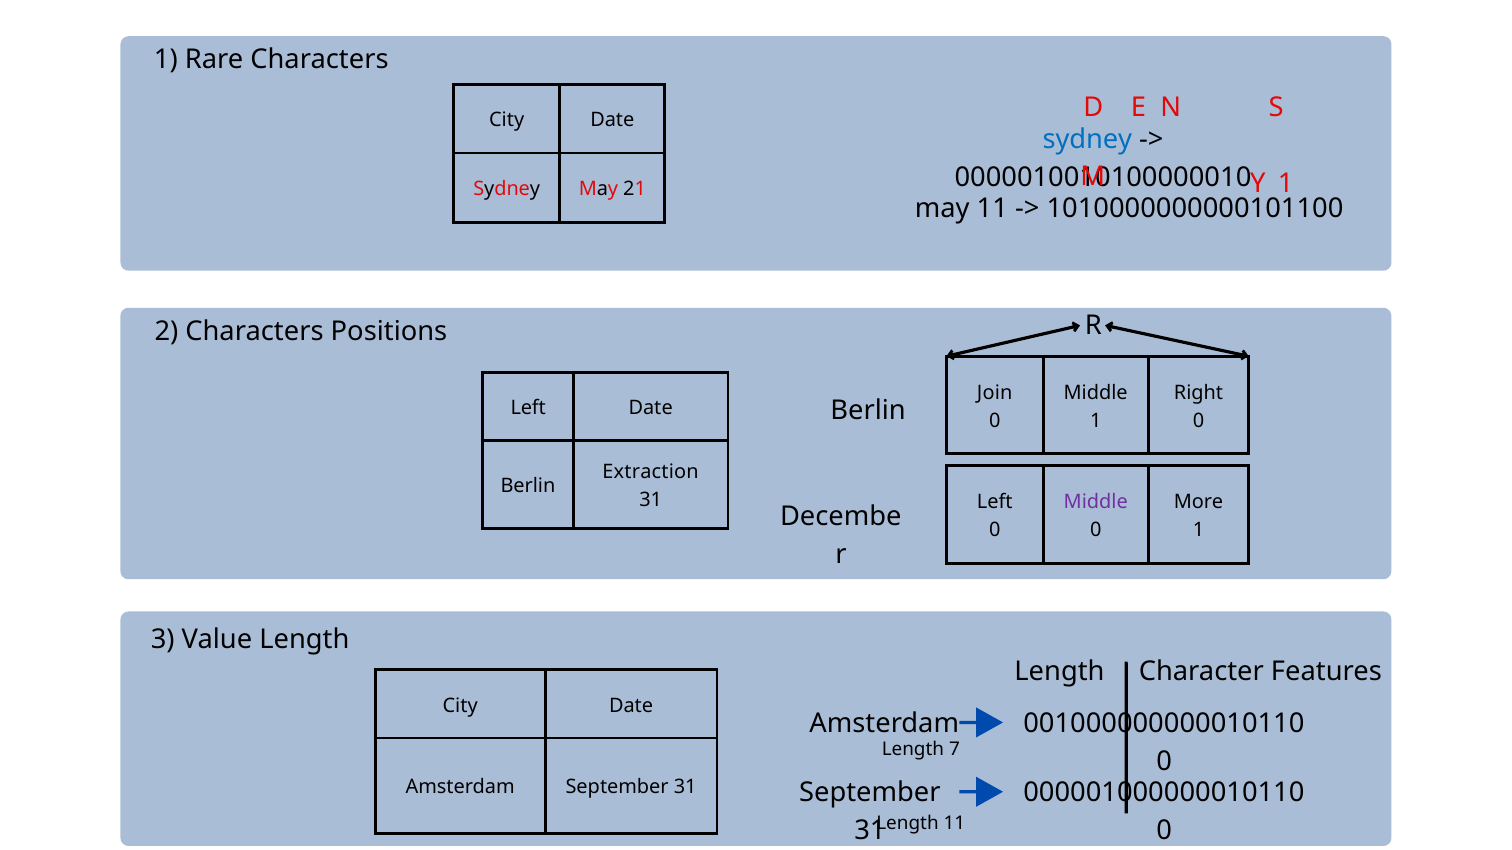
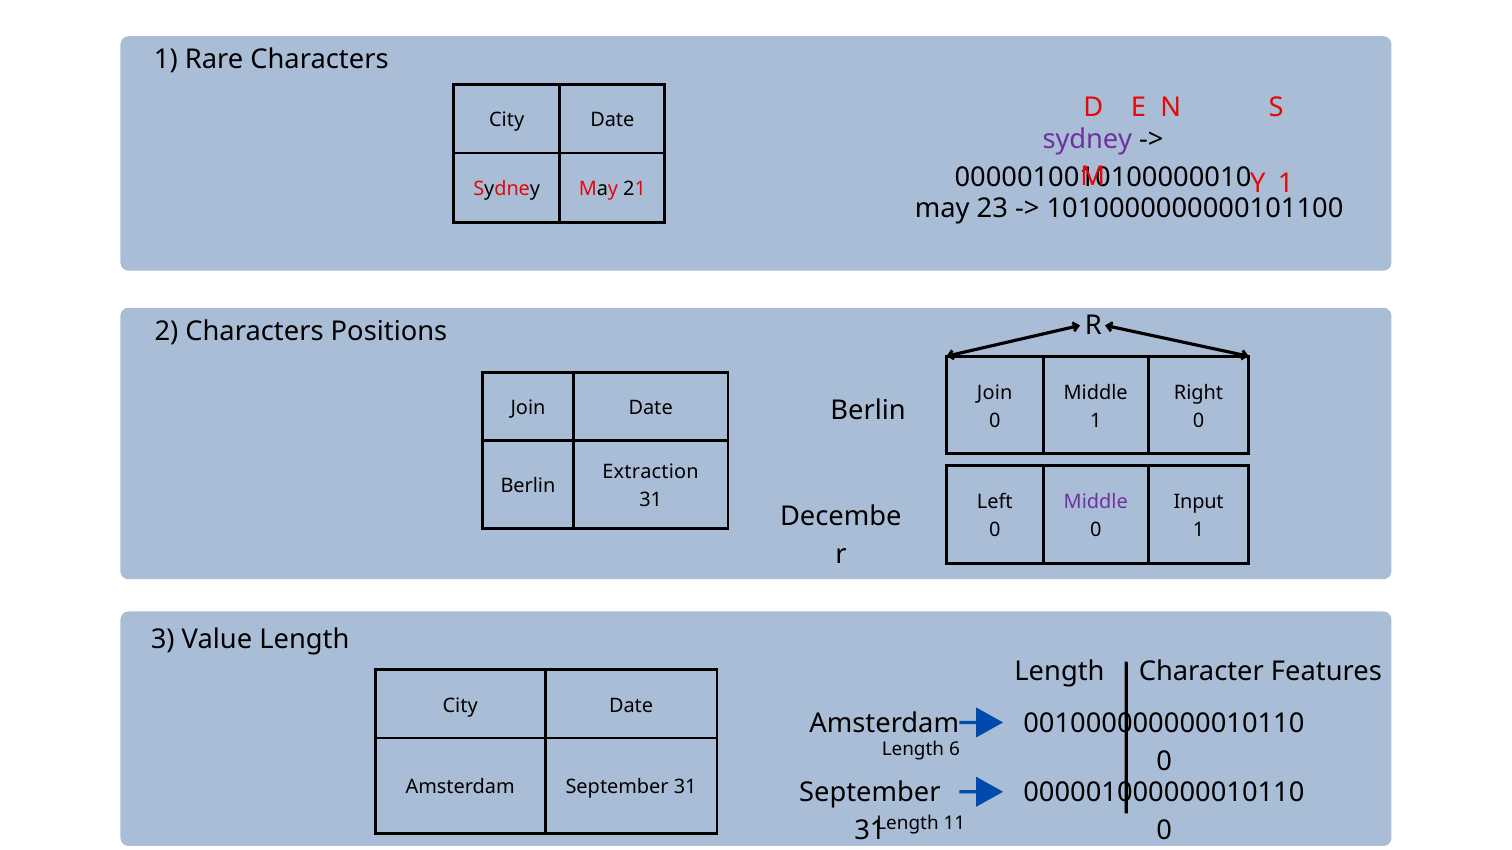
sydney colour: blue -> purple (1087, 139)
may 11: 11 -> 23 (992, 209)
Left: Left -> Join (528, 408)
More: More -> Input (1199, 502)
7: 7 -> 6 (955, 750)
